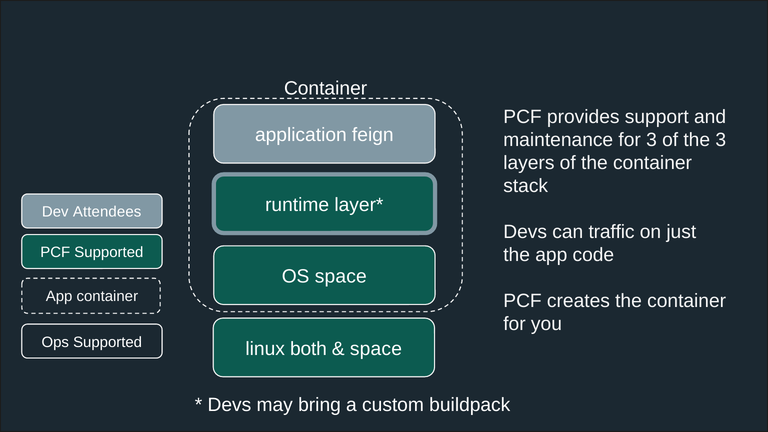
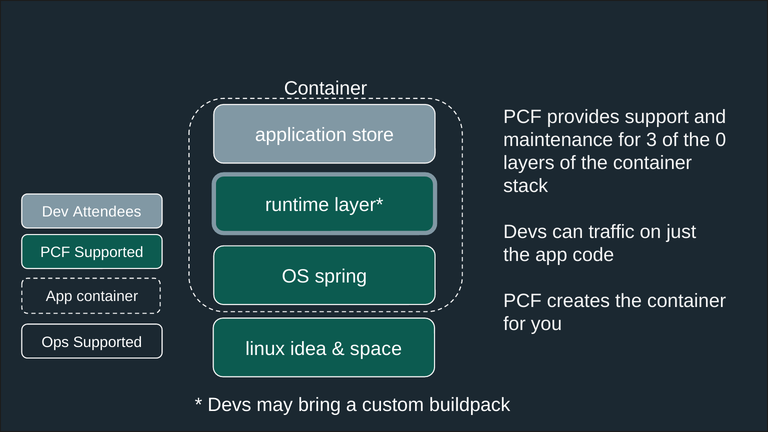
feign: feign -> store (373, 135)
the 3: 3 -> 0 (721, 140)
OS space: space -> spring (341, 276)
both: both -> idea (308, 349)
